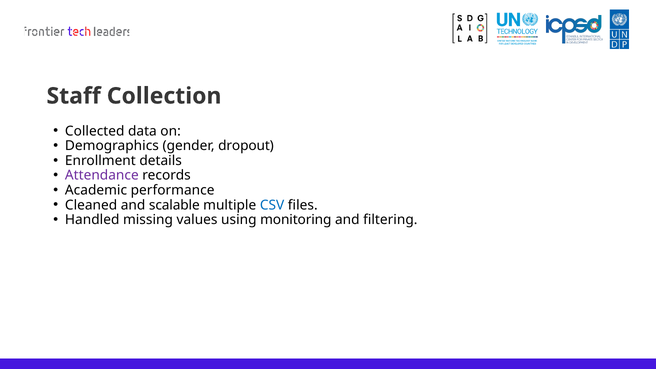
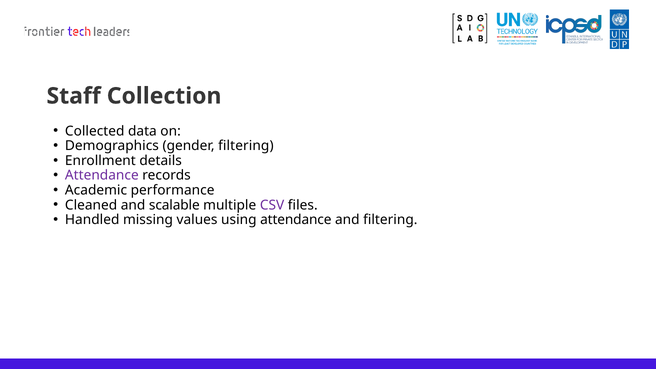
gender dropout: dropout -> filtering (246, 146)
CSV colour: blue -> purple (272, 205)
using monitoring: monitoring -> attendance (296, 220)
